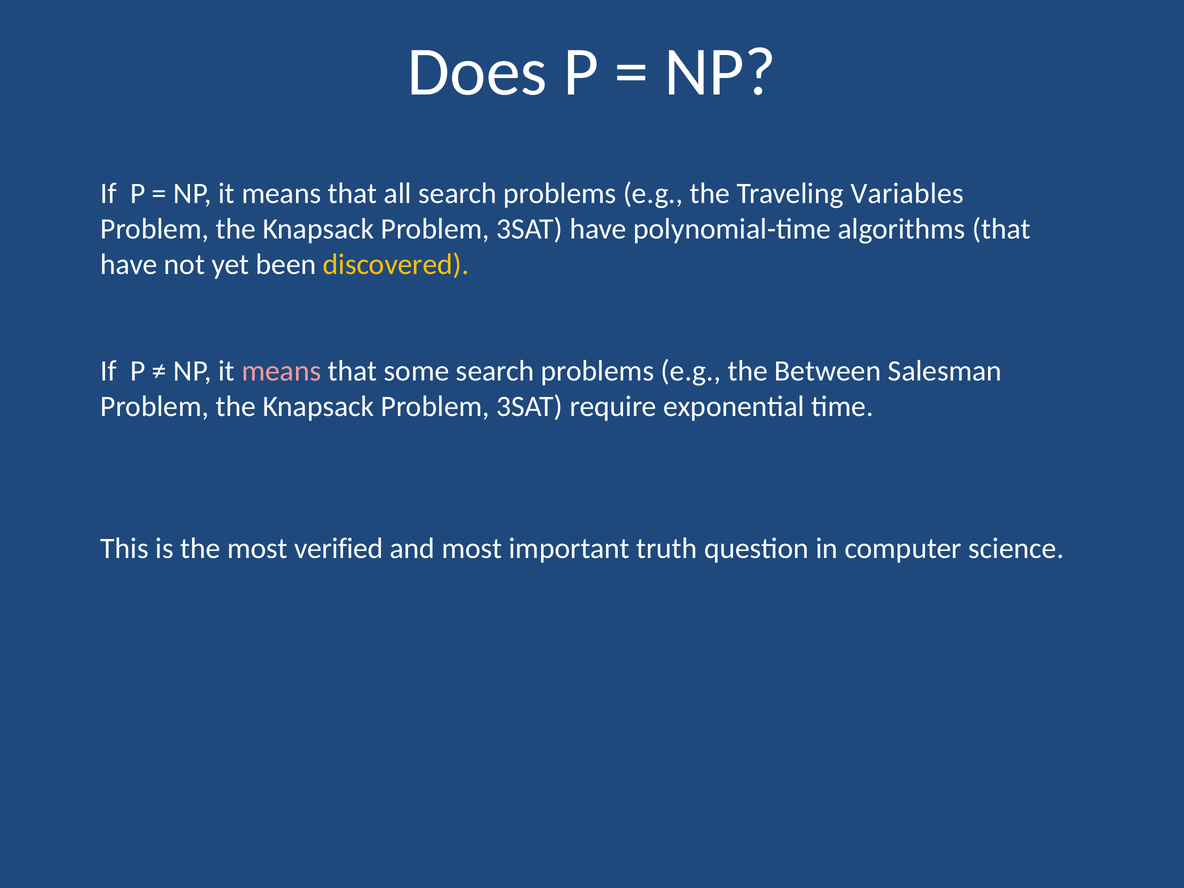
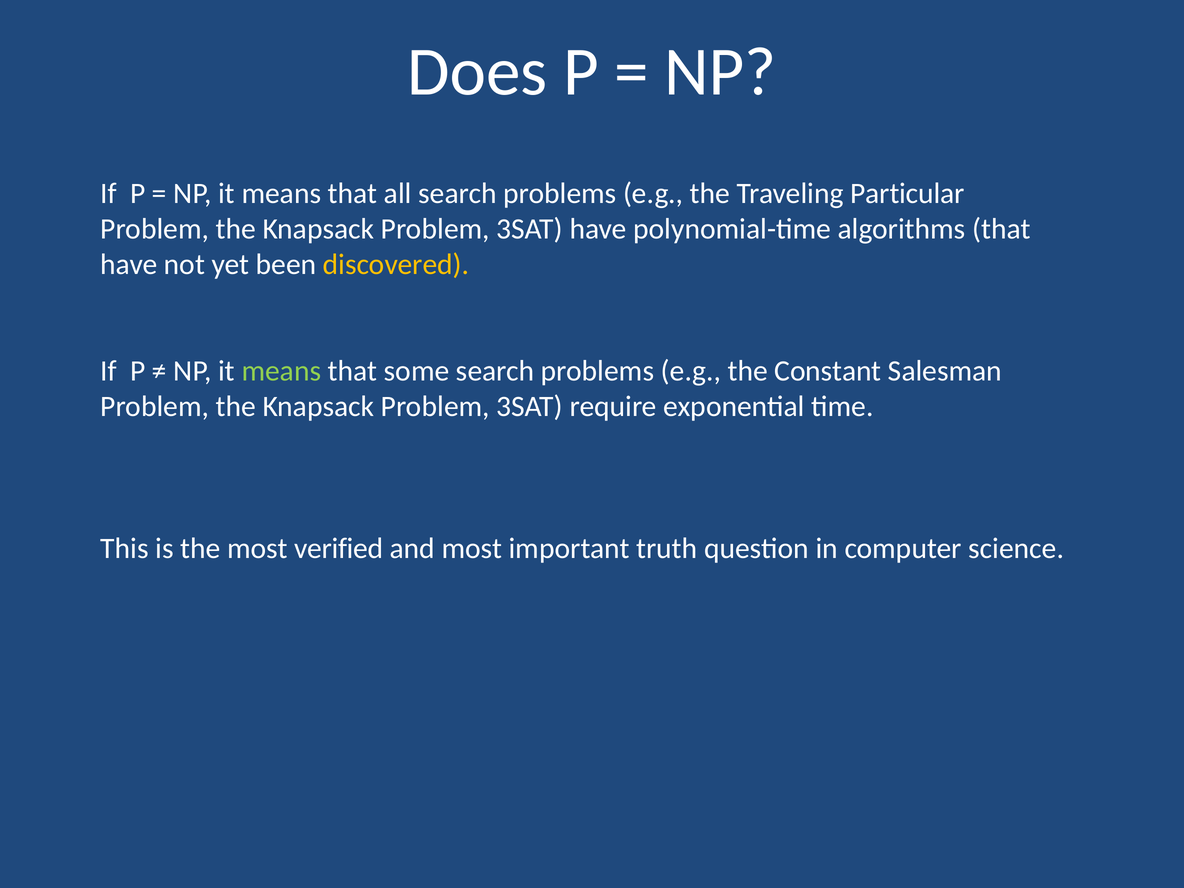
Variables: Variables -> Particular (907, 193)
means colour: pink -> light green (281, 371)
Between: Between -> Constant (828, 371)
